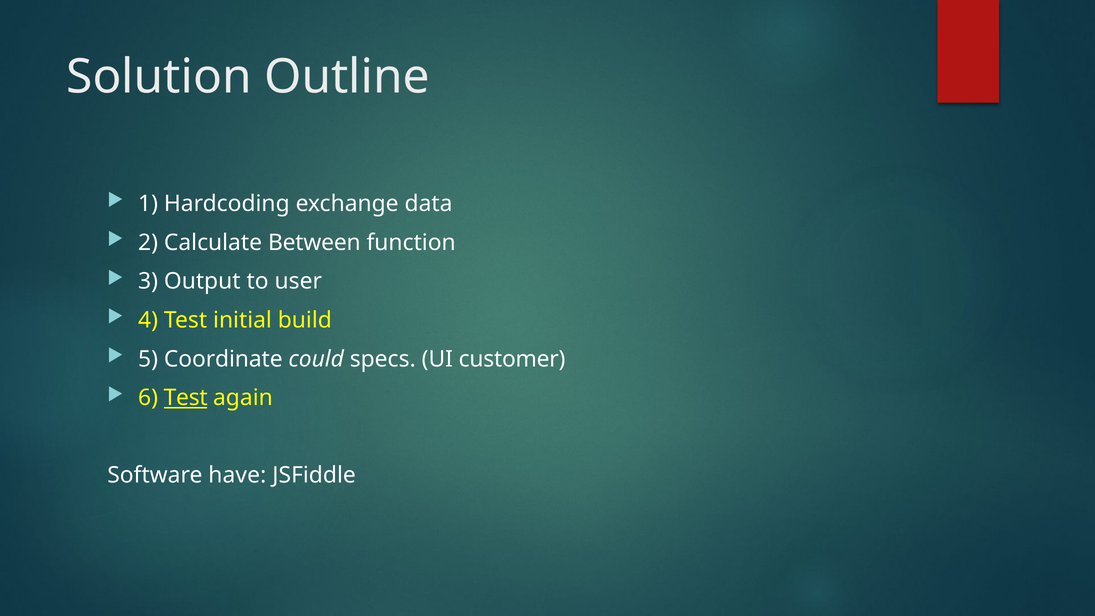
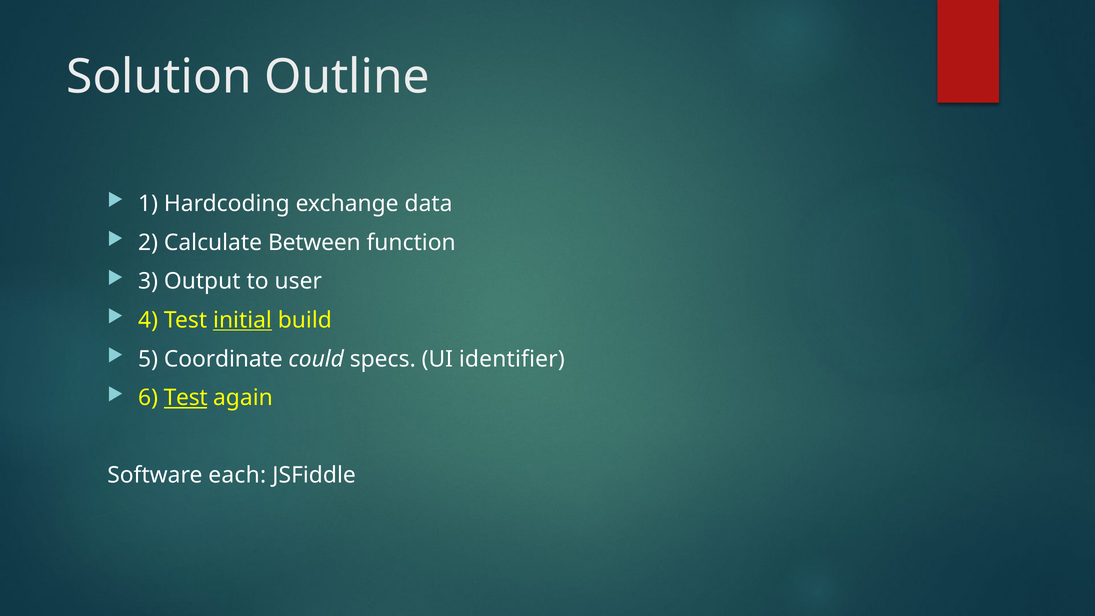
initial underline: none -> present (242, 320)
customer: customer -> identifier (512, 359)
have: have -> each (237, 475)
